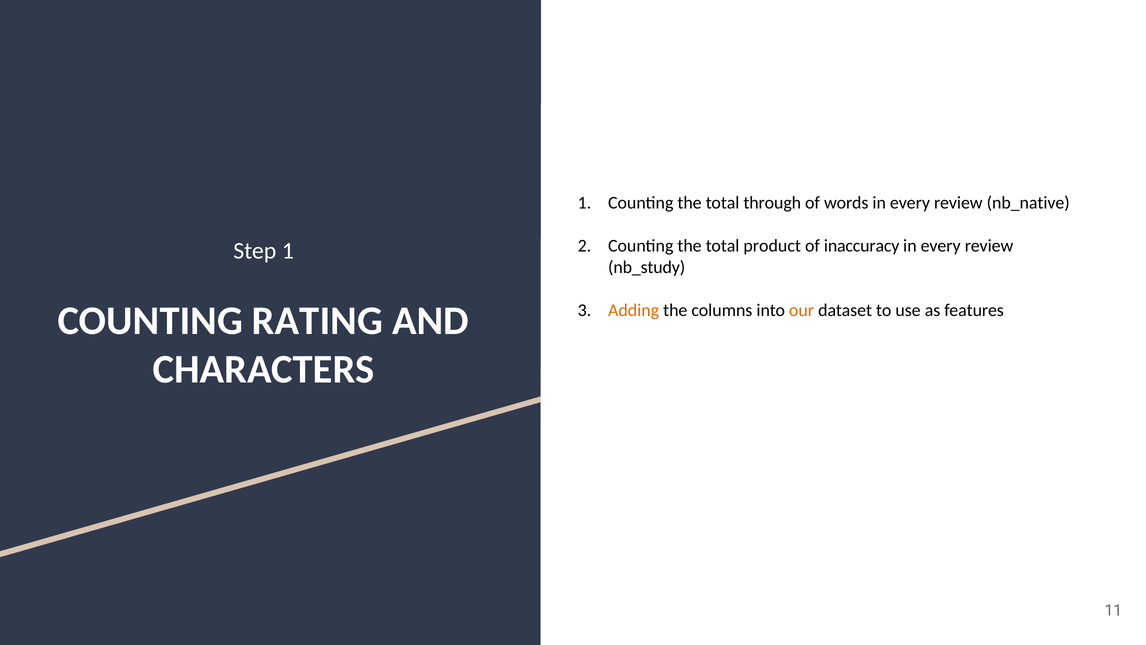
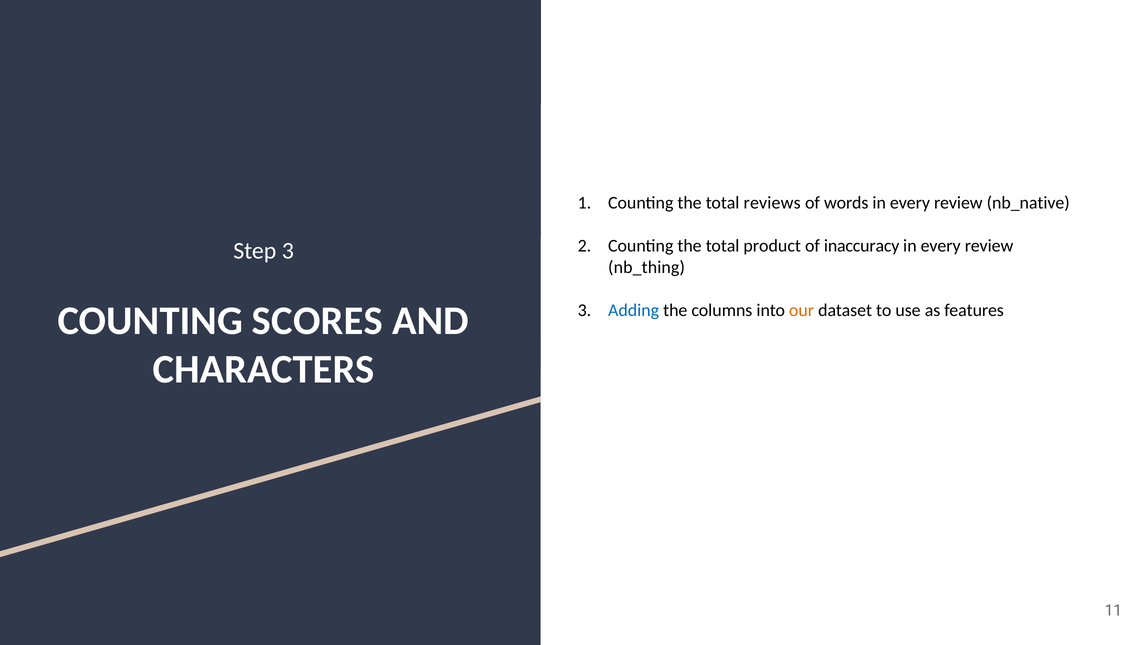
through: through -> reviews (772, 203)
Step 1: 1 -> 3 (288, 251)
nb_study: nb_study -> nb_thing (647, 267)
Adding colour: orange -> blue (634, 310)
RATING: RATING -> SCORES (317, 321)
